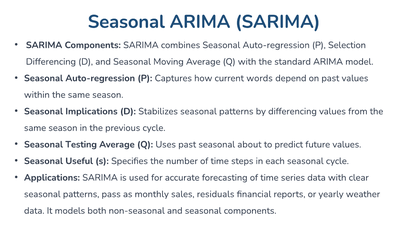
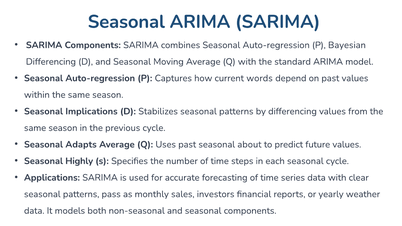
Selection: Selection -> Bayesian (347, 45)
Testing: Testing -> Adapts (81, 145)
Useful: Useful -> Highly (79, 161)
residuals: residuals -> investors (216, 194)
